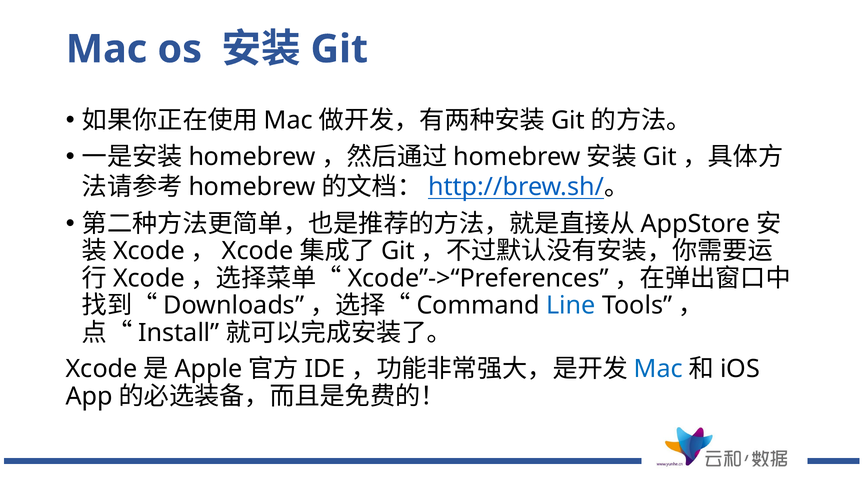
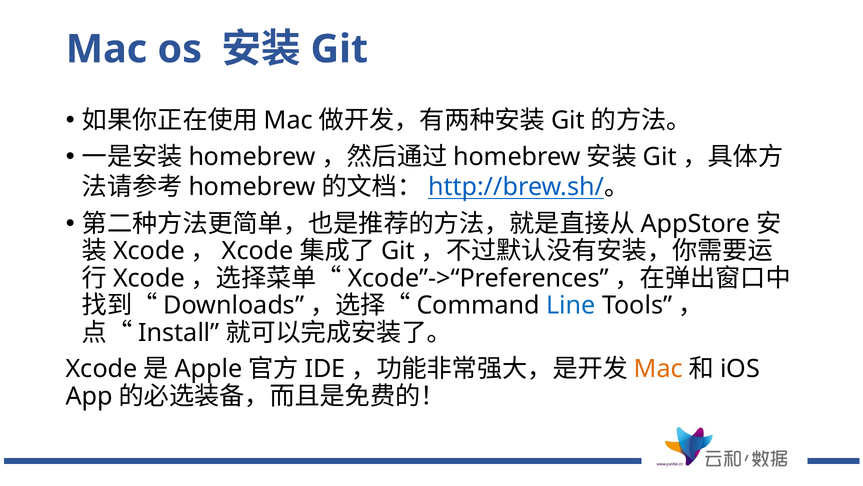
Mac colour: blue -> orange (658, 369)
